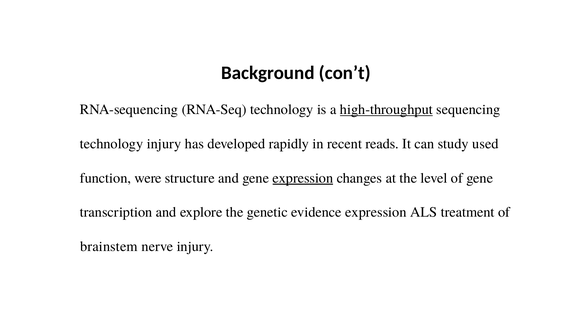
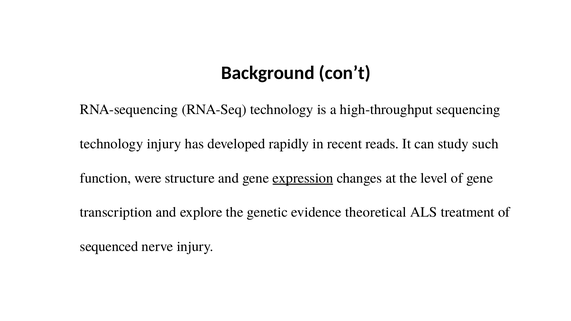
high-throughput underline: present -> none (386, 110)
used: used -> such (486, 144)
evidence expression: expression -> theoretical (376, 212)
brainstem: brainstem -> sequenced (109, 247)
